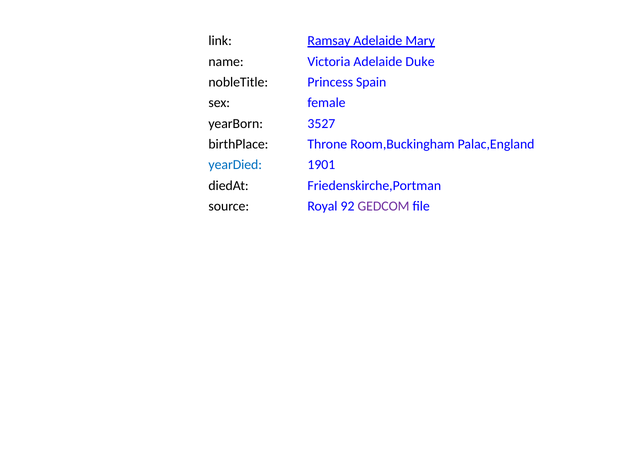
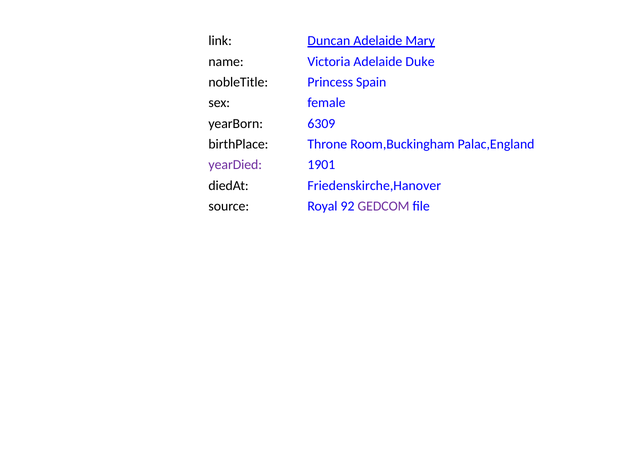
Ramsay: Ramsay -> Duncan (329, 41)
3527: 3527 -> 6309 (321, 124)
yearDied colour: blue -> purple (235, 165)
Friedenskirche,Portman: Friedenskirche,Portman -> Friedenskirche,Hanover (374, 186)
